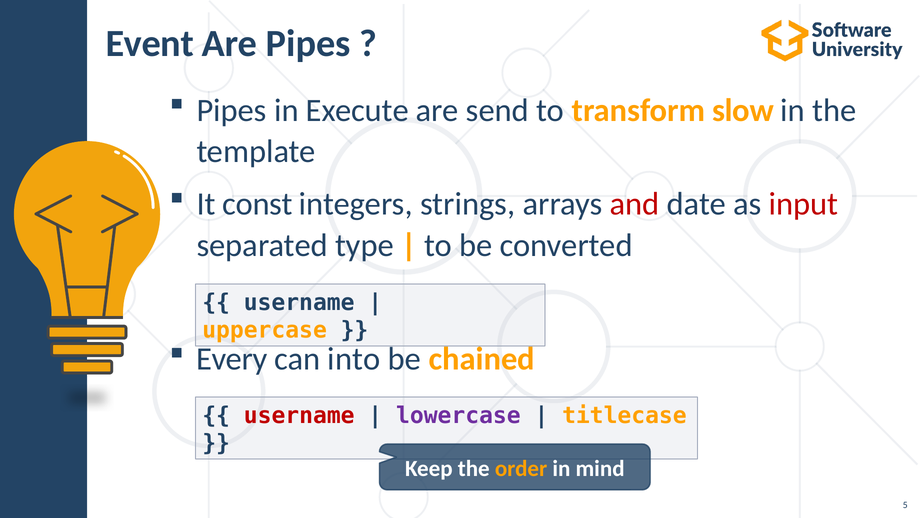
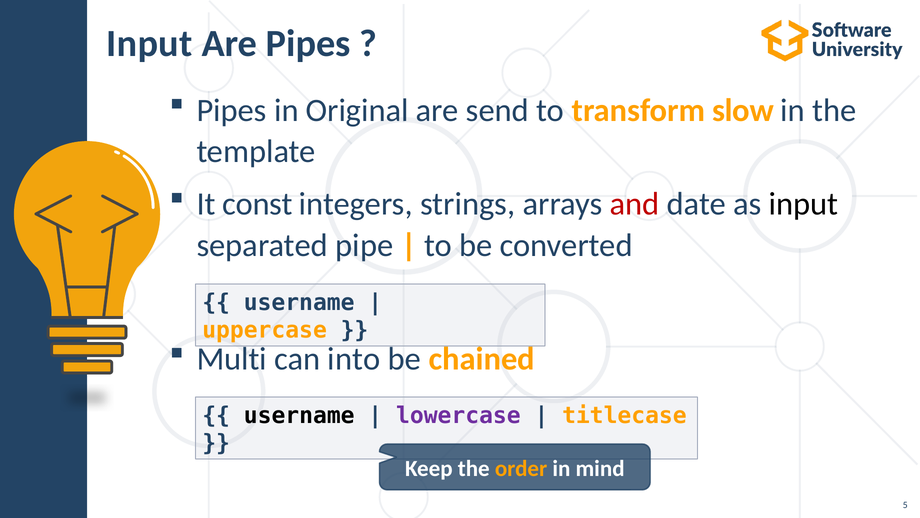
Event: Event -> Input (149, 44)
Execute: Execute -> Original (357, 110)
input colour: red -> black (804, 204)
type: type -> pipe (364, 245)
Every: Every -> Multi (232, 359)
username colour: red -> black (299, 415)
